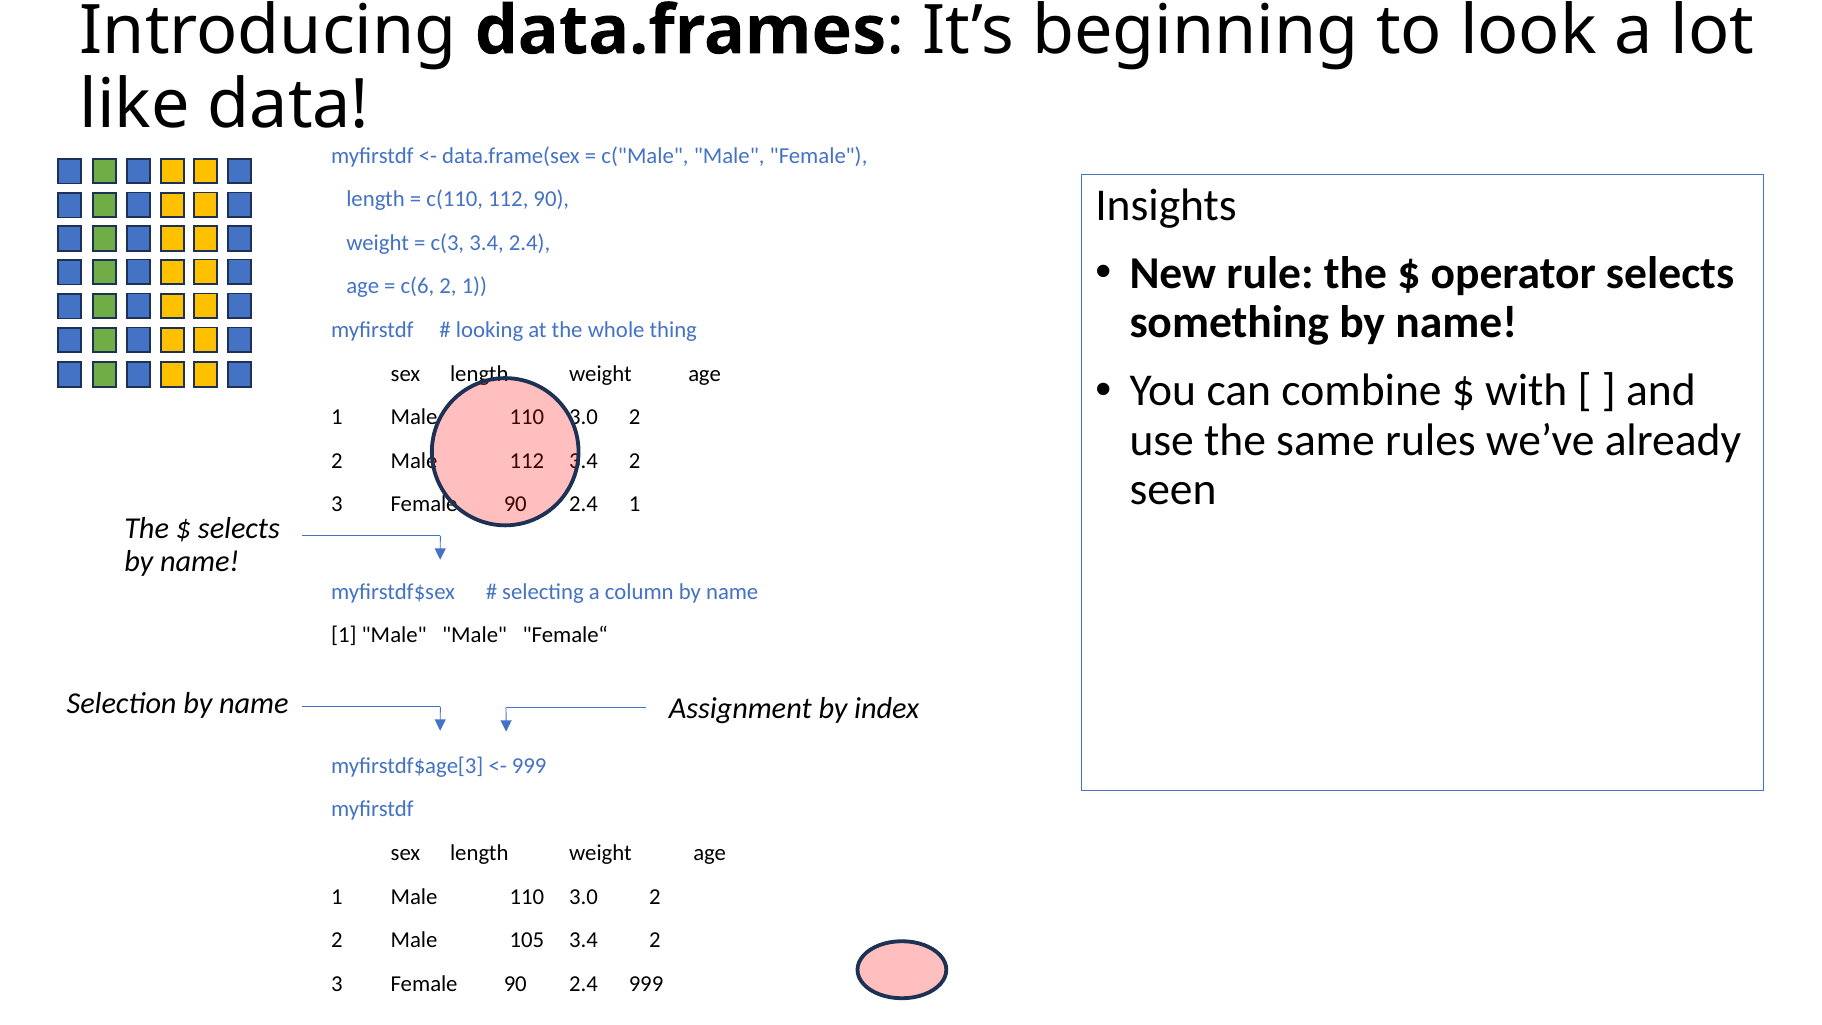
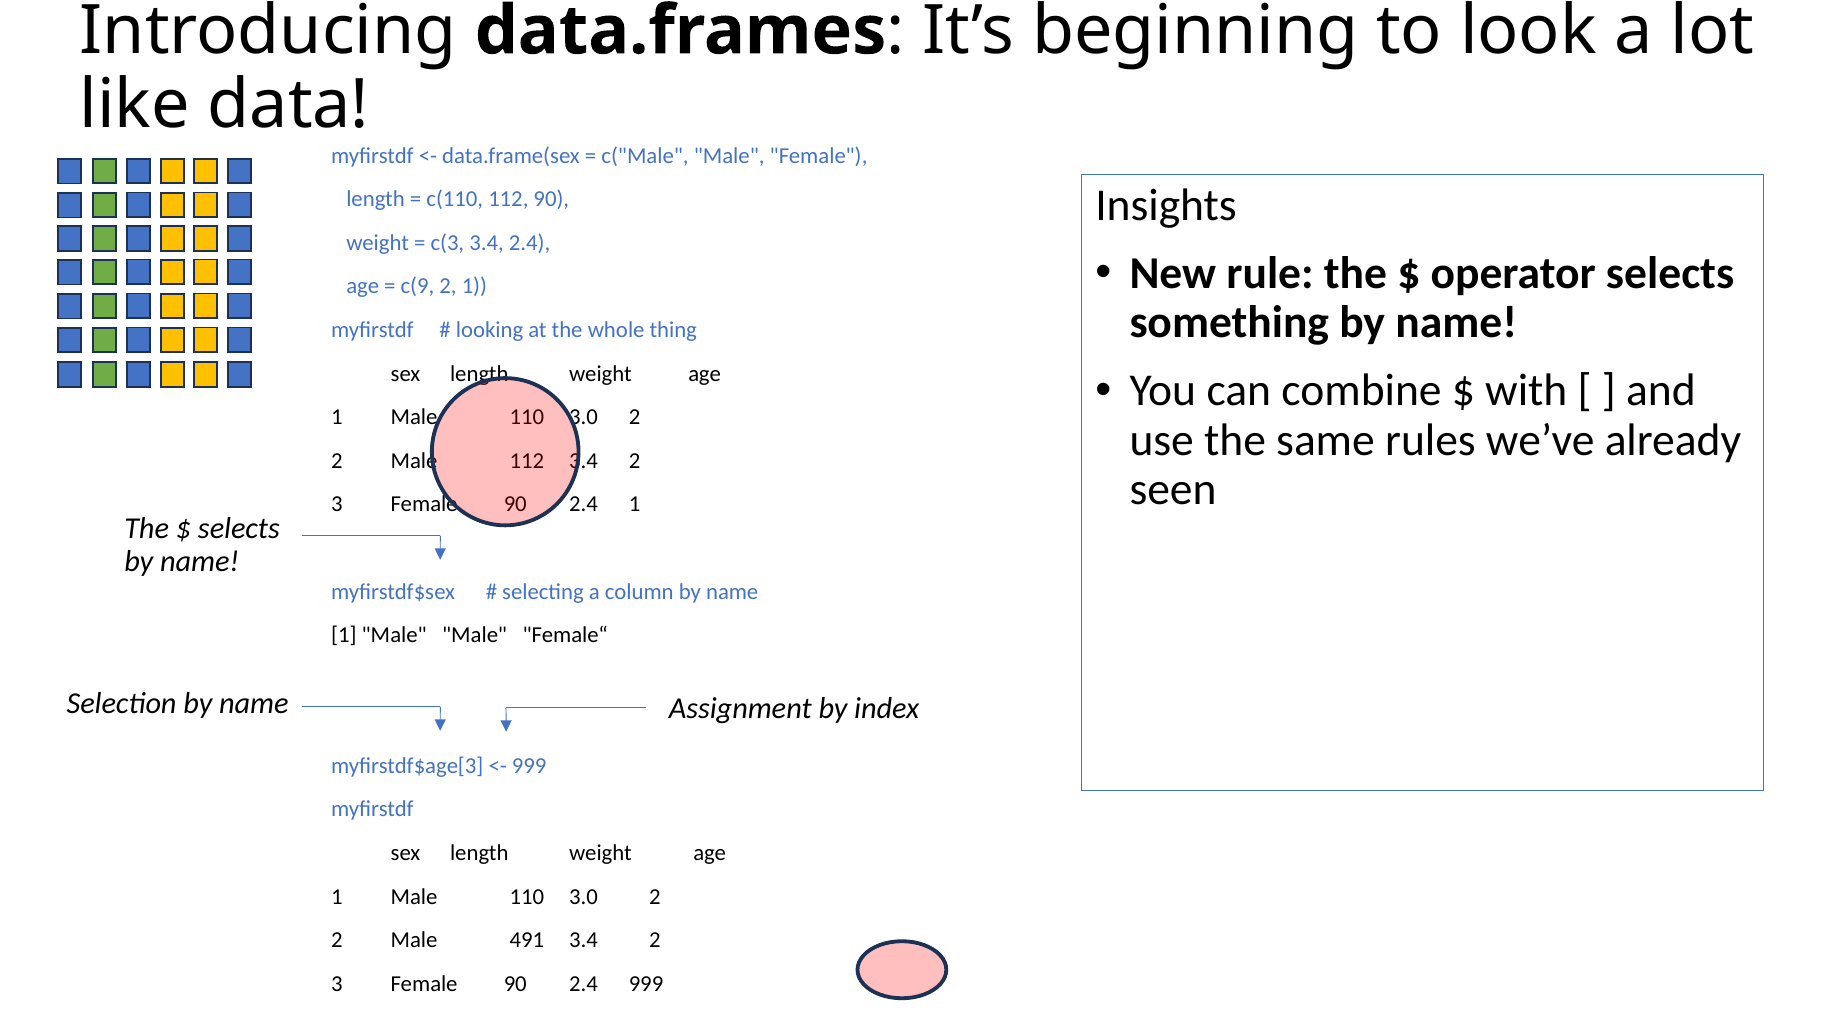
c(6: c(6 -> c(9 (417, 286)
105: 105 -> 491 (527, 940)
